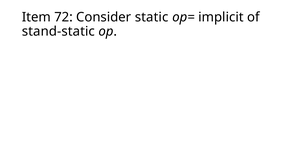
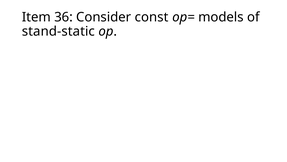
72: 72 -> 36 (63, 17)
static: static -> const (152, 17)
implicit: implicit -> models (221, 17)
